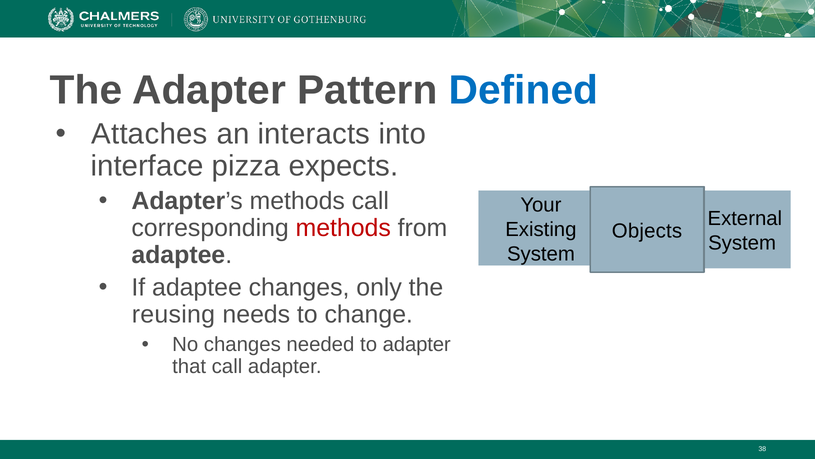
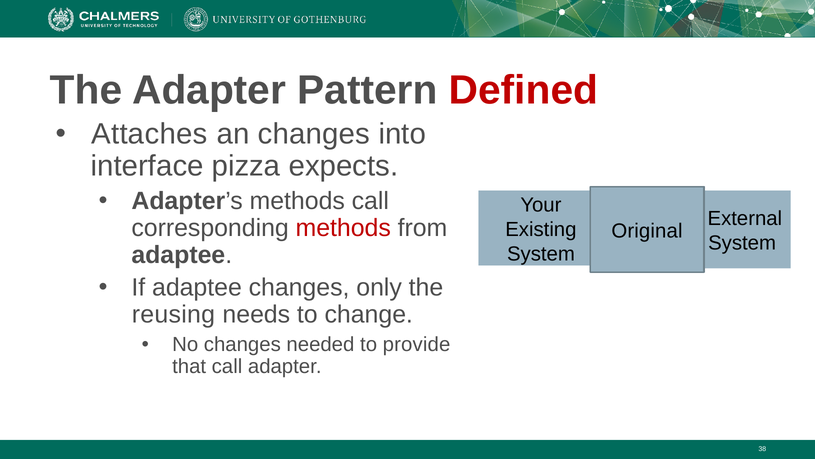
Defined colour: blue -> red (523, 90)
an interacts: interacts -> changes (314, 134)
Objects: Objects -> Original (647, 231)
to adapter: adapter -> provide (417, 344)
